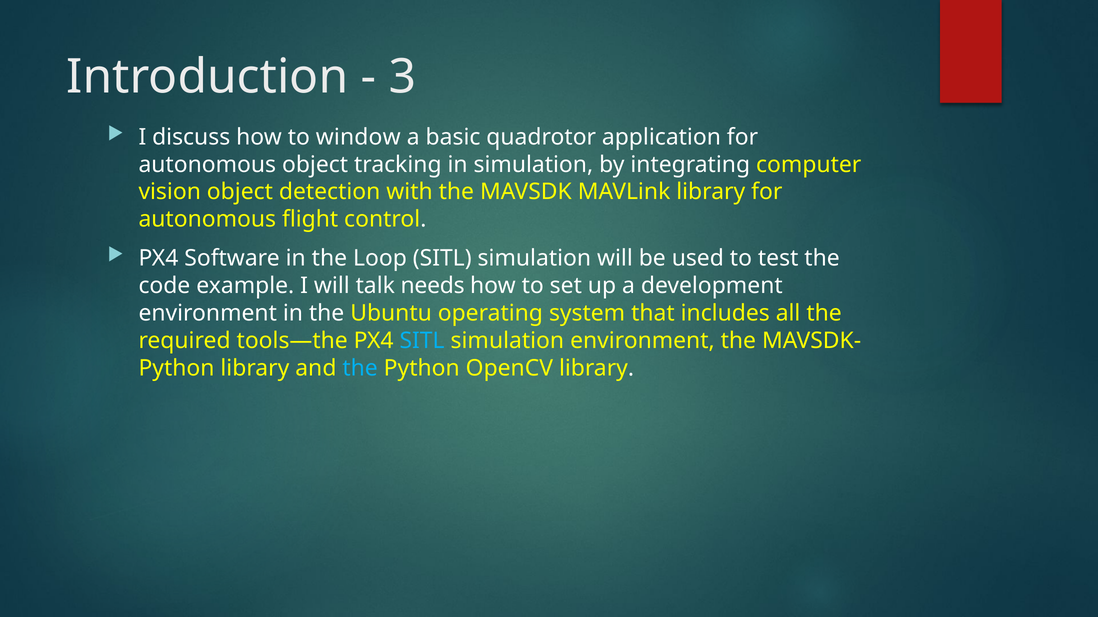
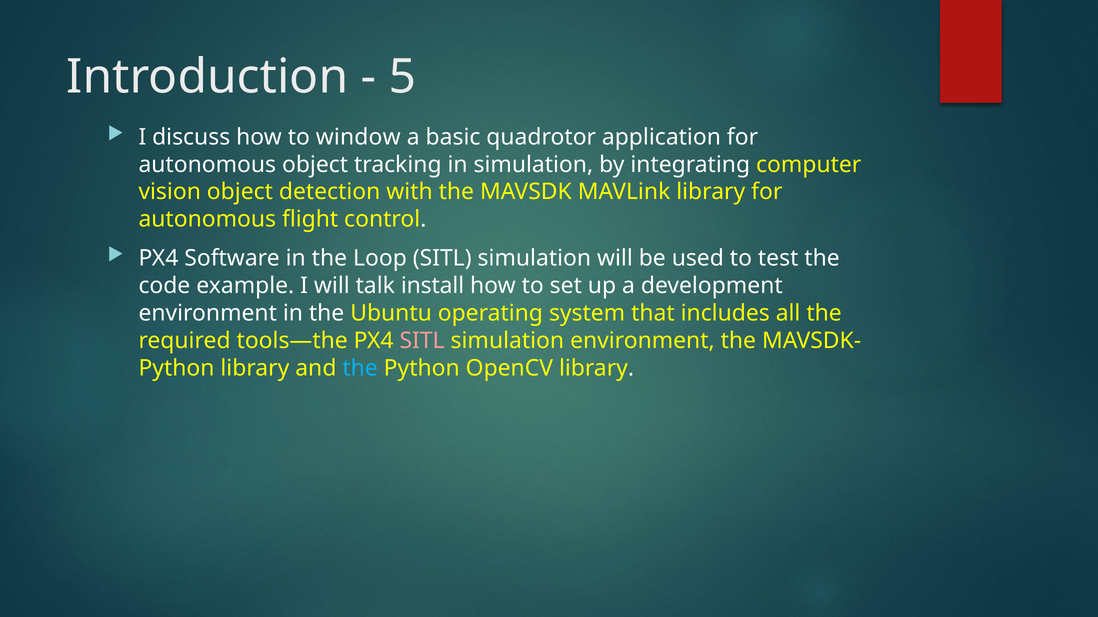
3: 3 -> 5 (402, 77)
needs: needs -> install (433, 286)
SITL colour: light blue -> pink (422, 341)
